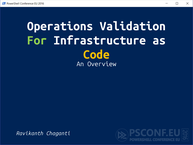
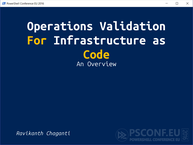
For colour: light green -> yellow (37, 40)
